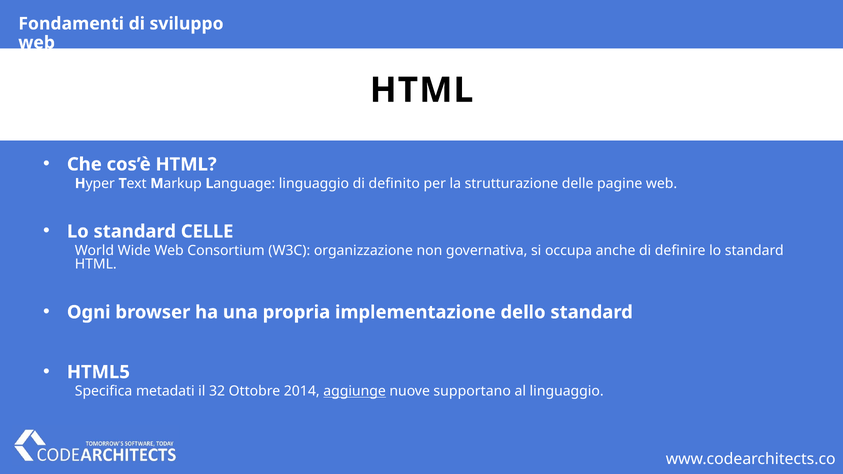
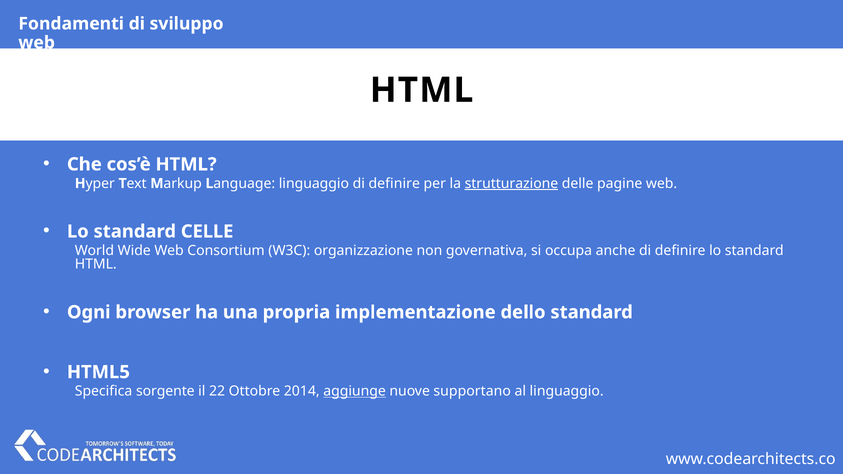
linguaggio di definito: definito -> definire (394, 183)
strutturazione underline: none -> present (511, 183)
metadati: metadati -> sorgente (165, 391)
32: 32 -> 22 (217, 391)
